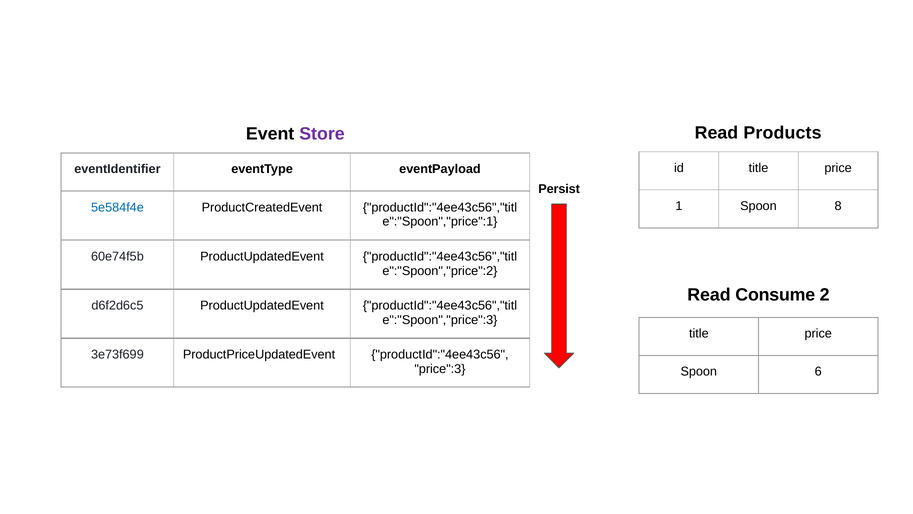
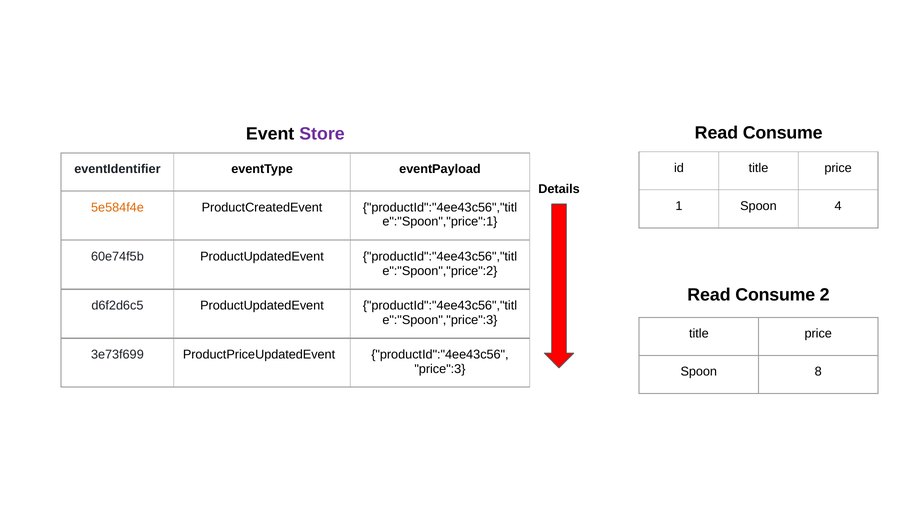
Products: Products -> Consume (783, 133)
Persist: Persist -> Details (559, 189)
8: 8 -> 4 (838, 206)
5e584f4e colour: blue -> orange (117, 207)
6: 6 -> 8 (818, 371)
